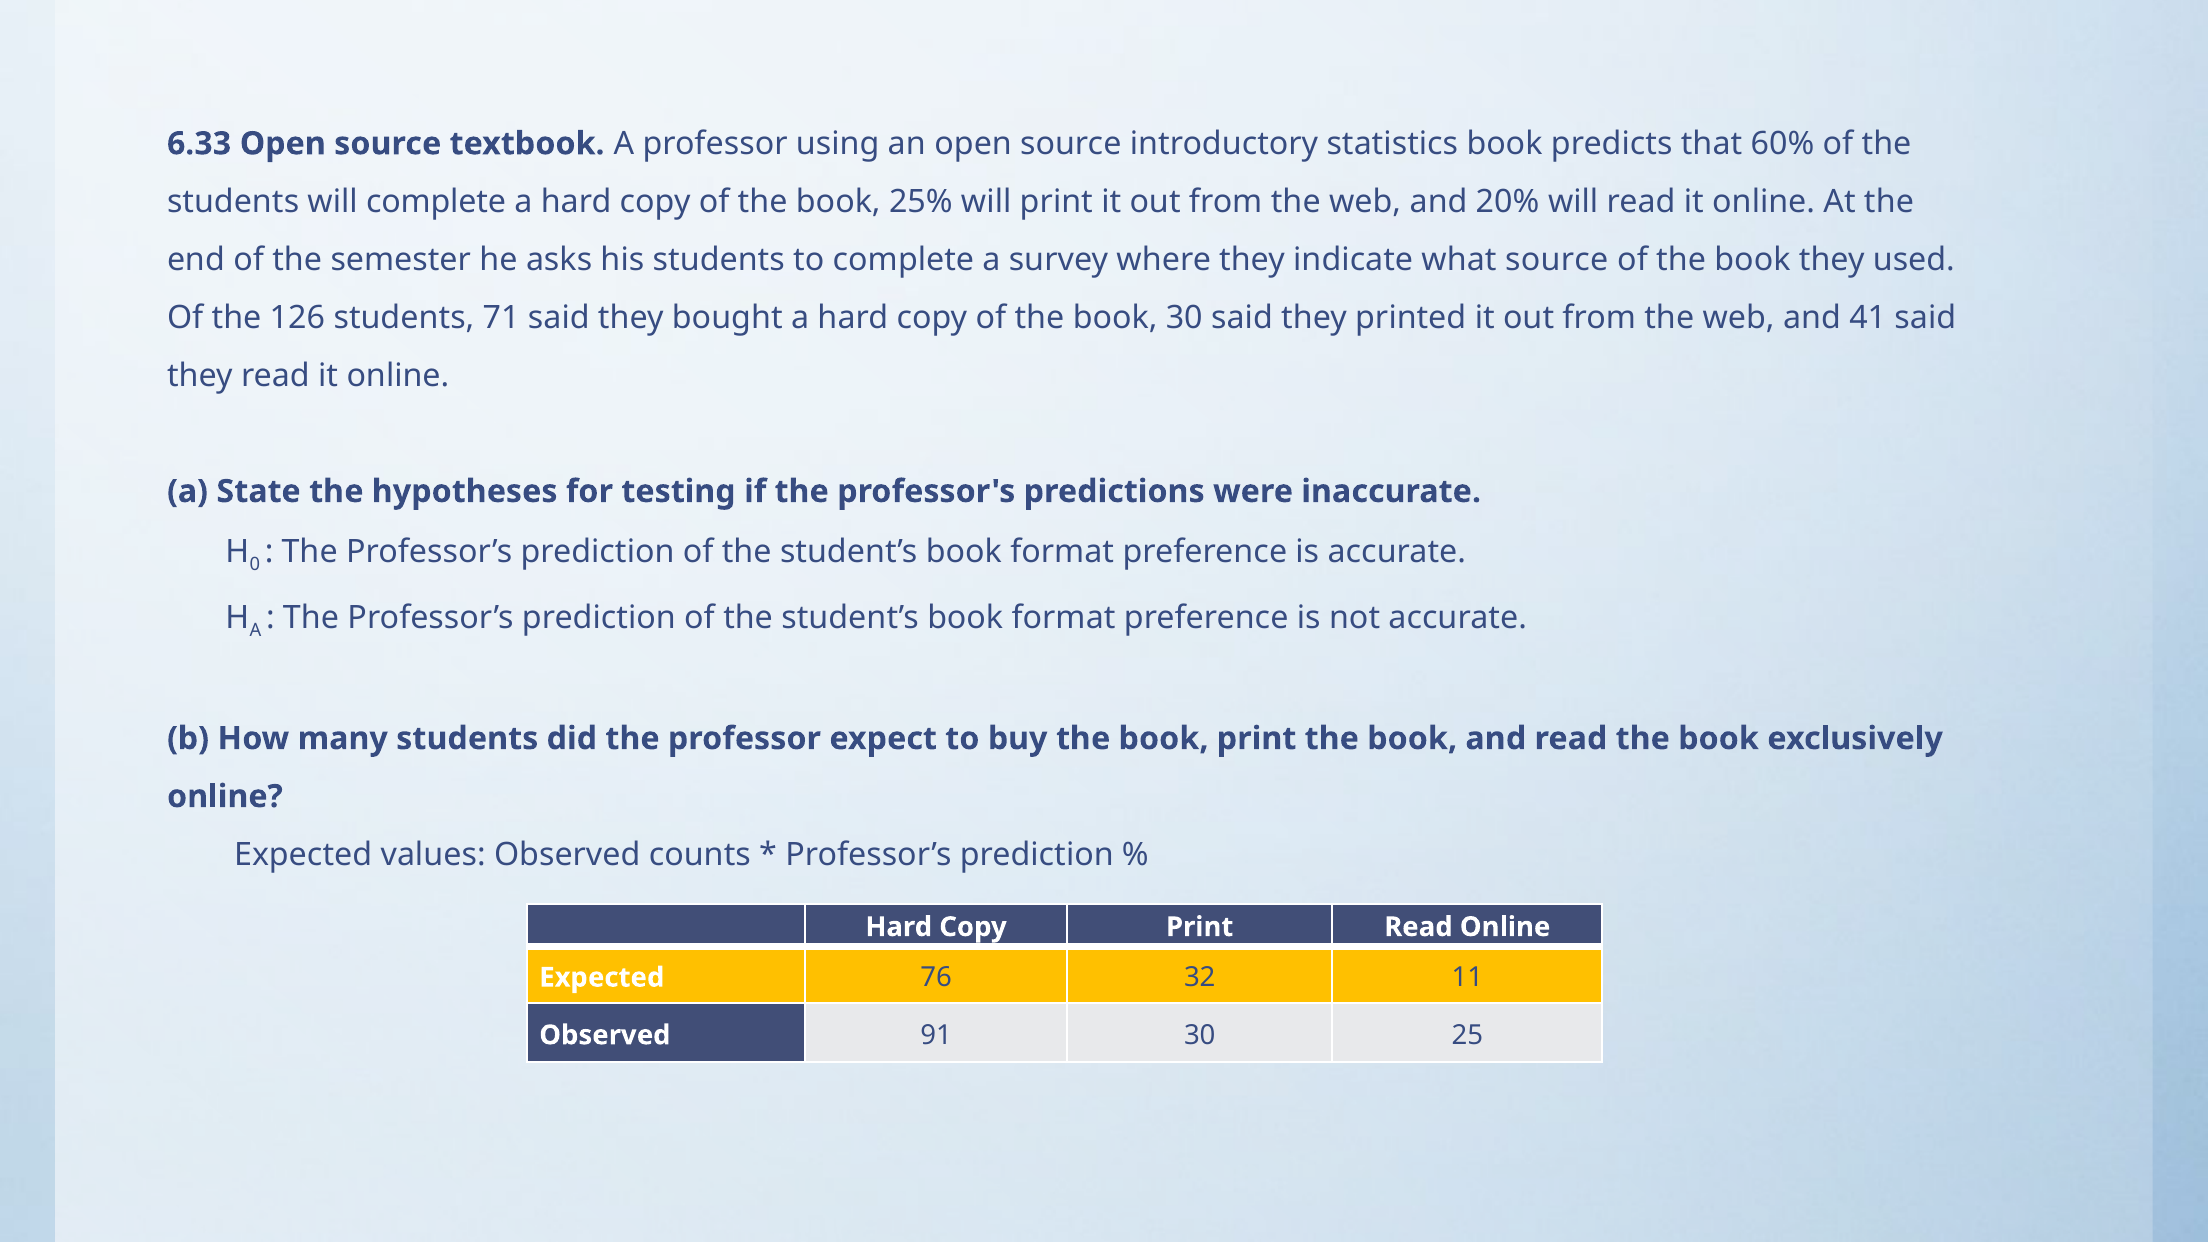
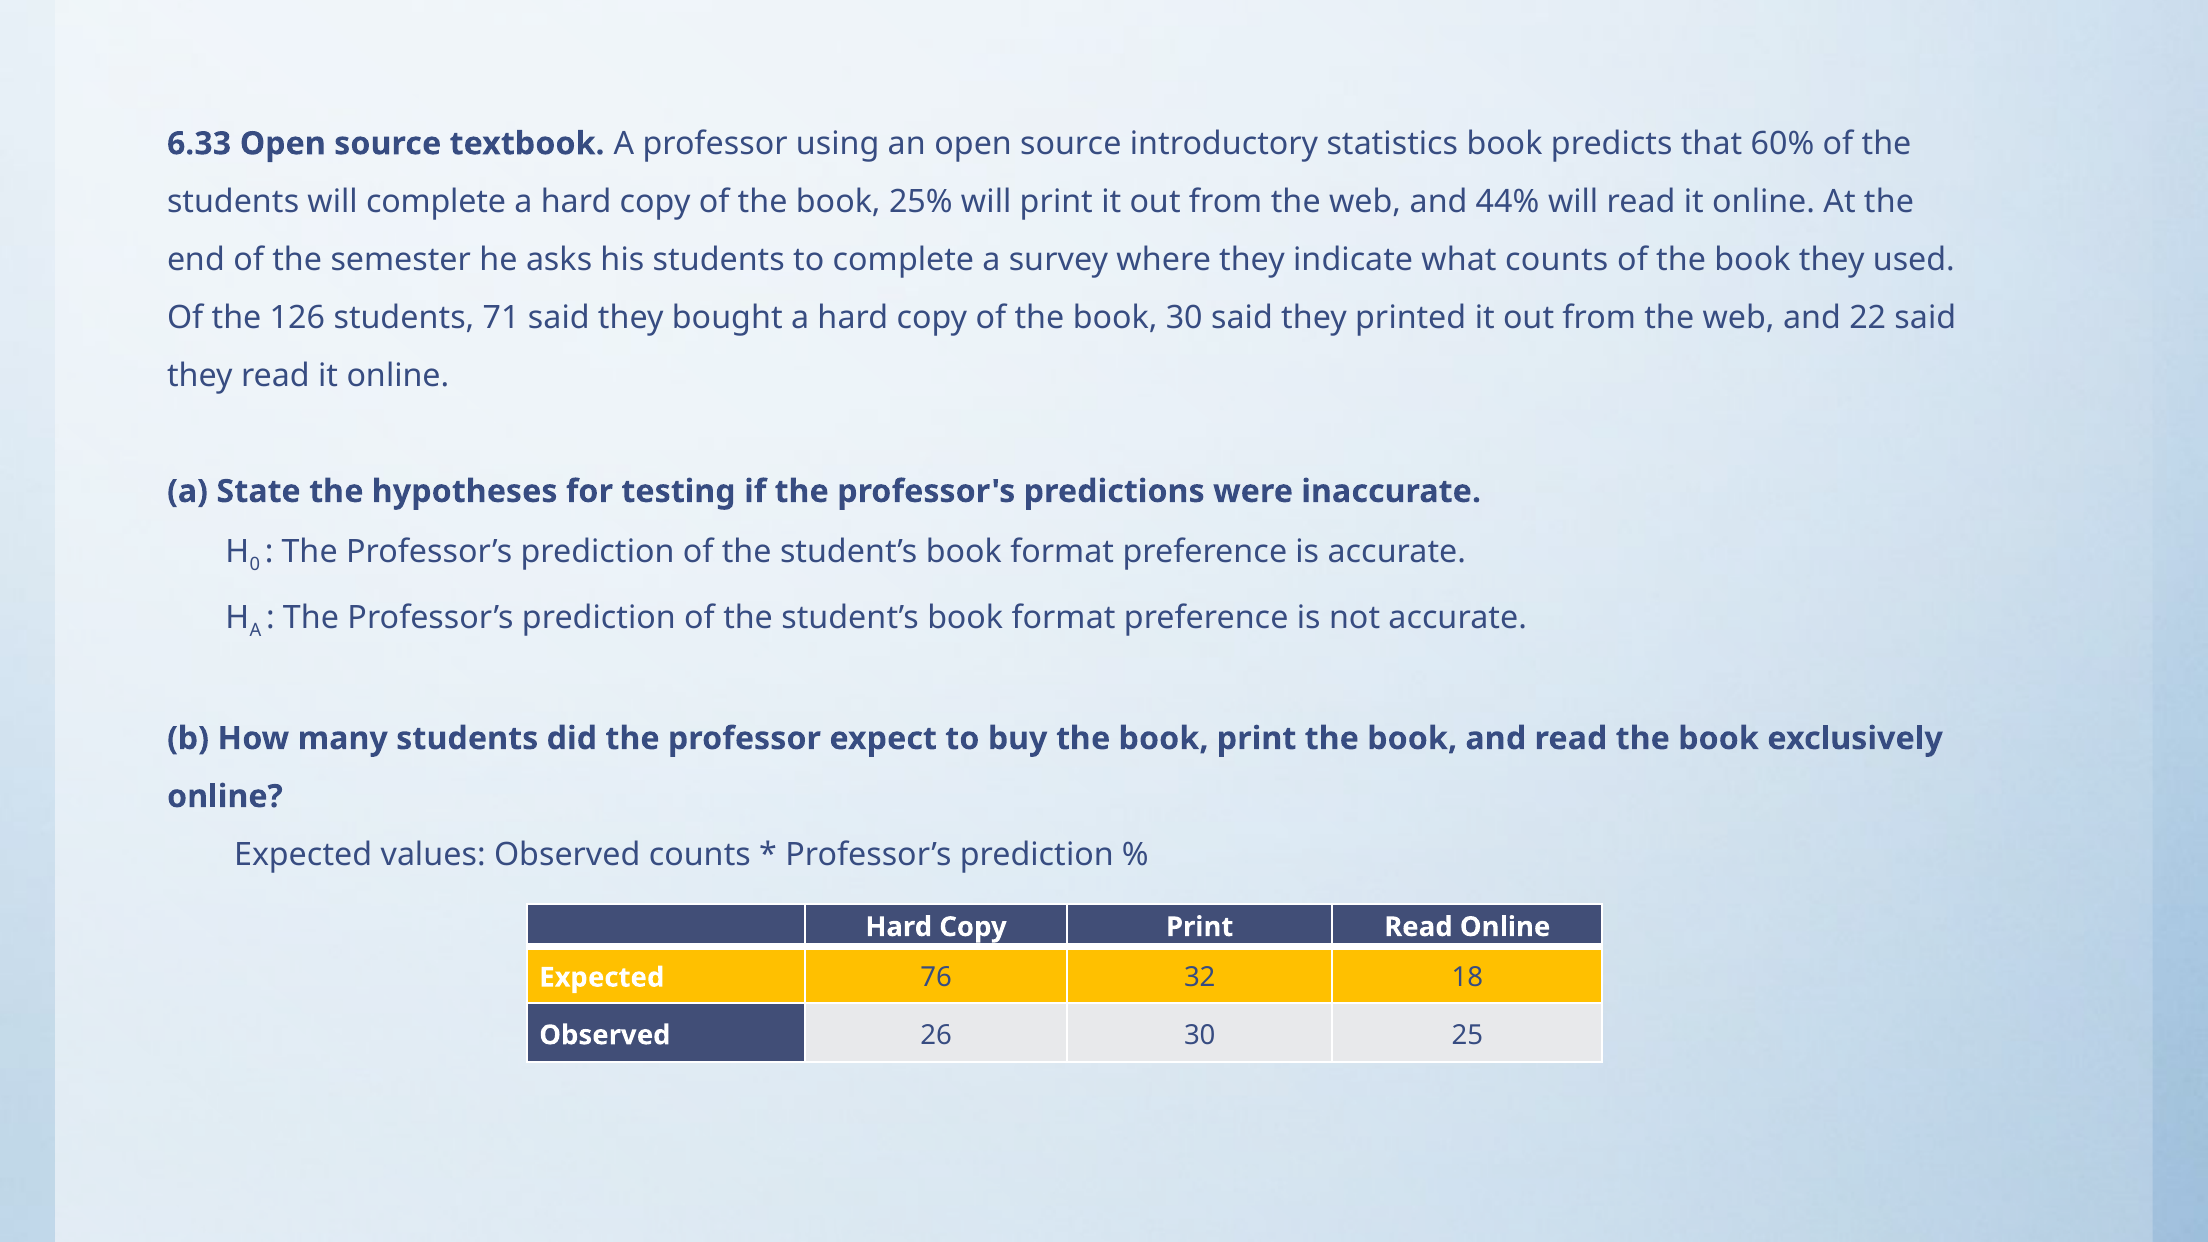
20%: 20% -> 44% (1508, 202)
what source: source -> counts (1557, 260)
41: 41 -> 22 (1868, 318)
11: 11 -> 18 (1467, 978)
91: 91 -> 26 (936, 1035)
